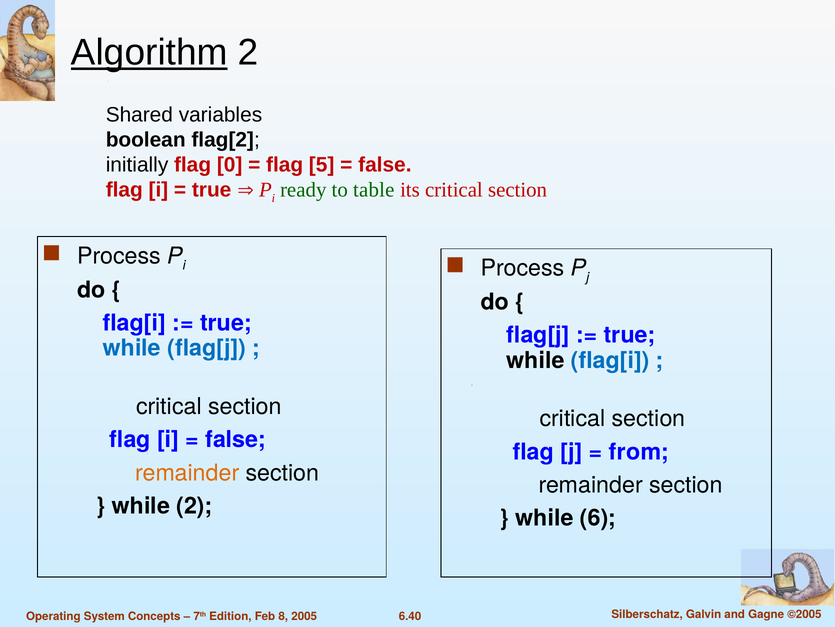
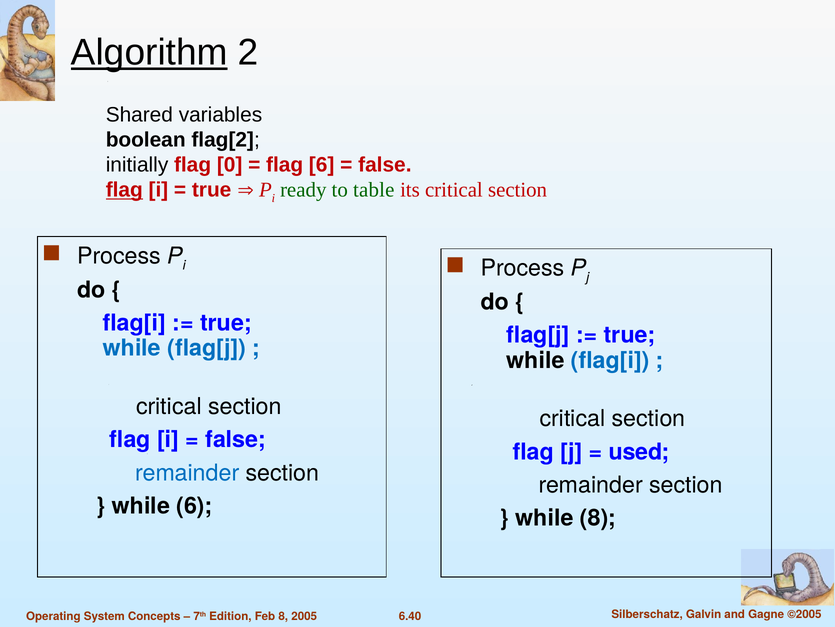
flag 5: 5 -> 6 (322, 165)
flag underline: none -> present (124, 190)
from: from -> used (639, 451)
remainder colour: orange -> blue (187, 472)
while 2: 2 -> 6 (194, 506)
while 6: 6 -> 8 (598, 518)
